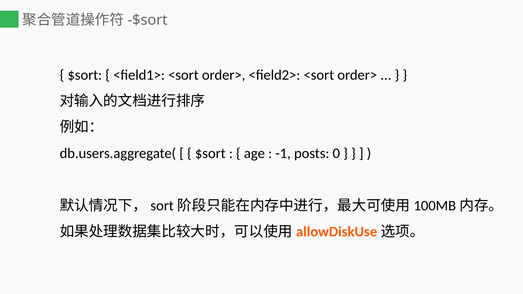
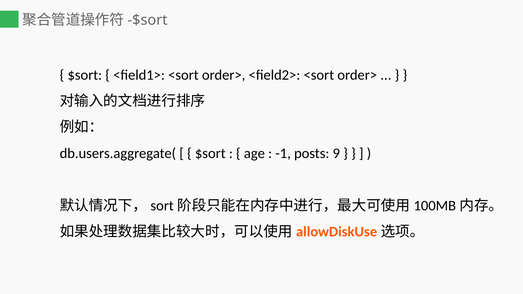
0: 0 -> 9 (336, 153)
